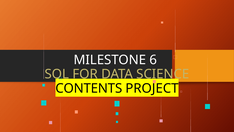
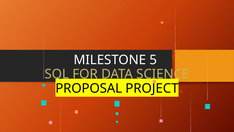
6: 6 -> 5 (153, 60)
CONTENTS: CONTENTS -> PROPOSAL (89, 88)
